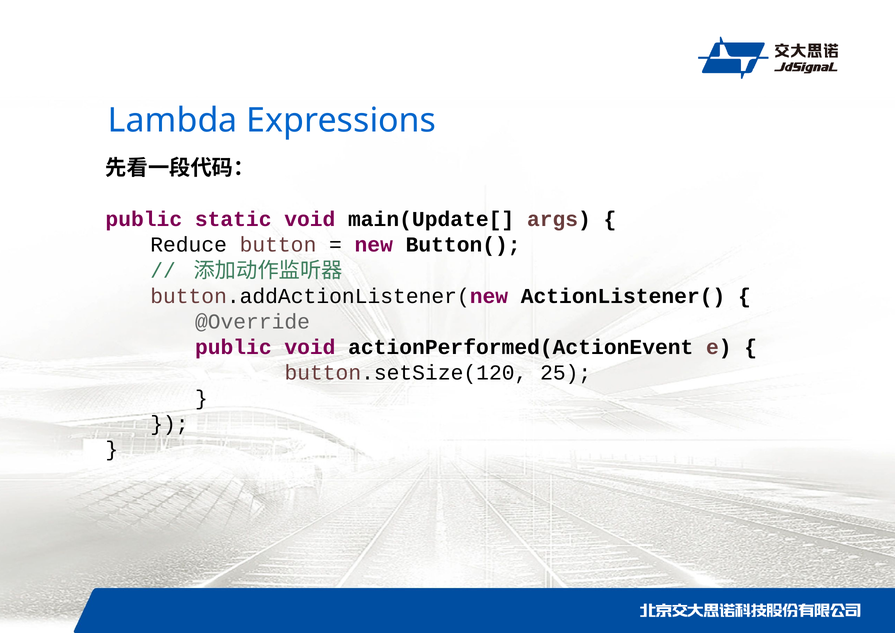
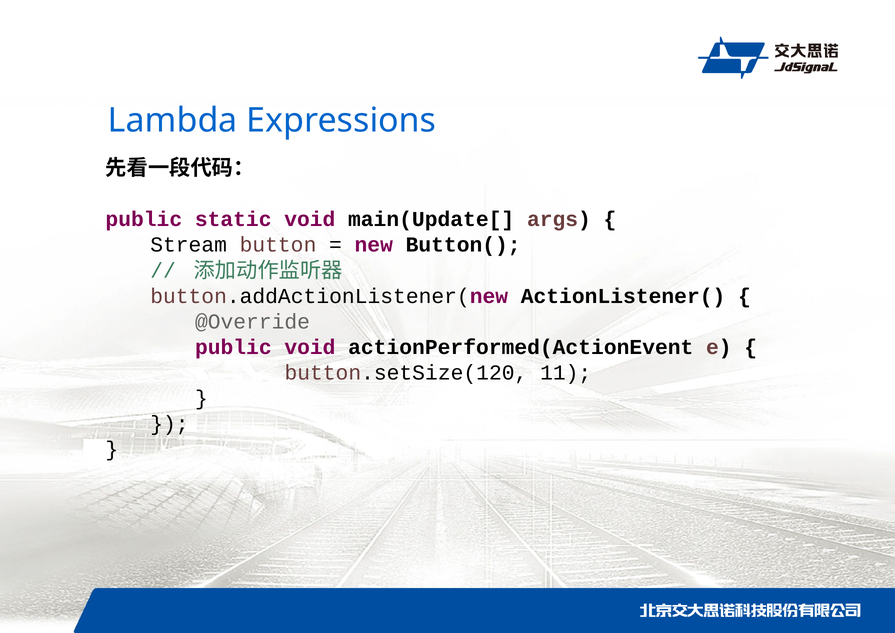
Reduce: Reduce -> Stream (189, 245)
25: 25 -> 11 (566, 373)
